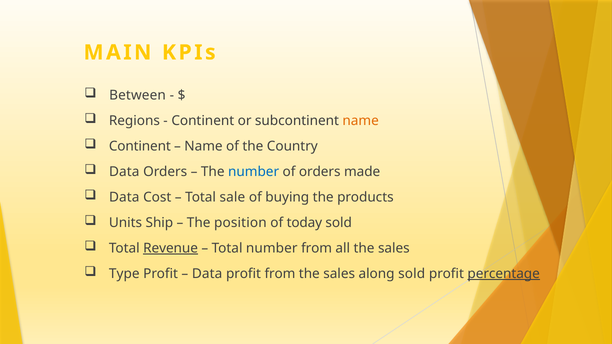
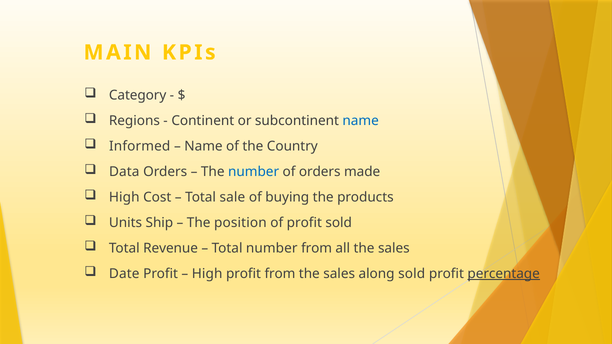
Between: Between -> Category (138, 96)
name colour: orange -> blue (361, 121)
Continent: Continent -> Informed (140, 147)
Data: Data -> High (124, 197)
of today: today -> profit (304, 223)
Revenue underline: present -> none (171, 248)
Type: Type -> Date (124, 274)
Data: Data -> High (207, 274)
